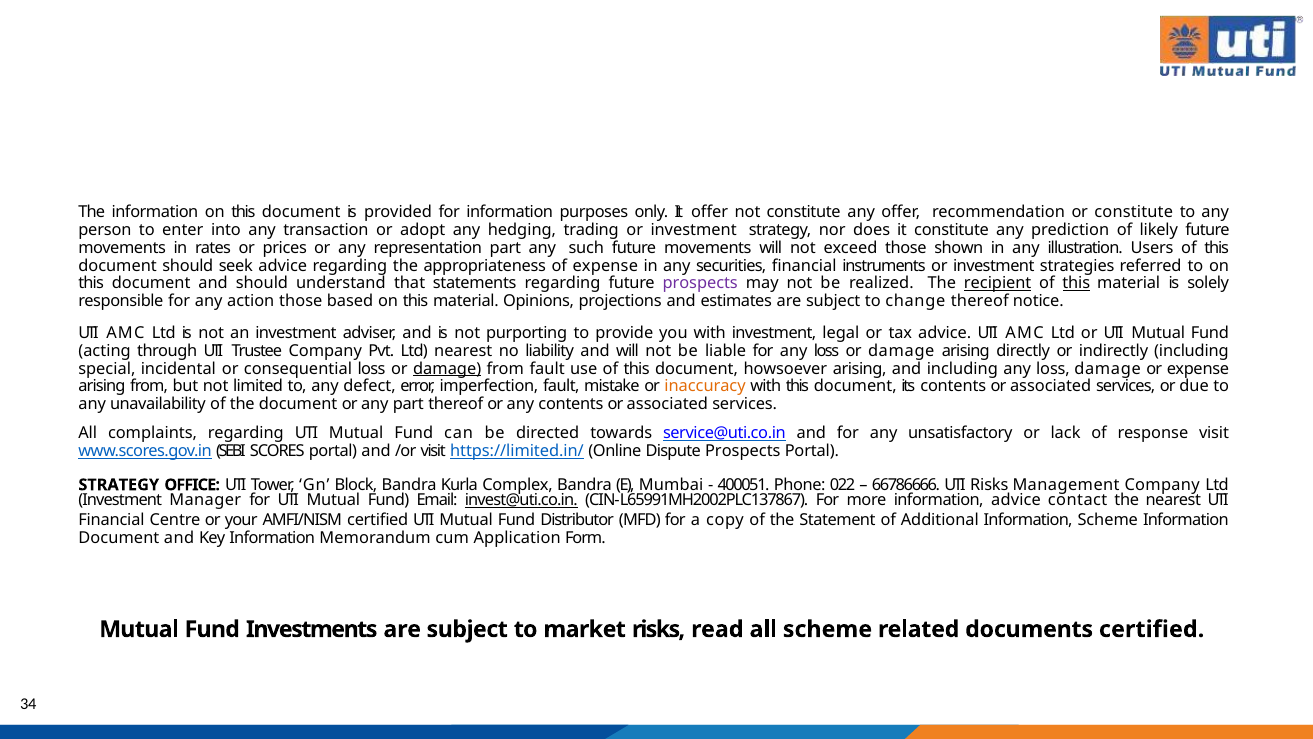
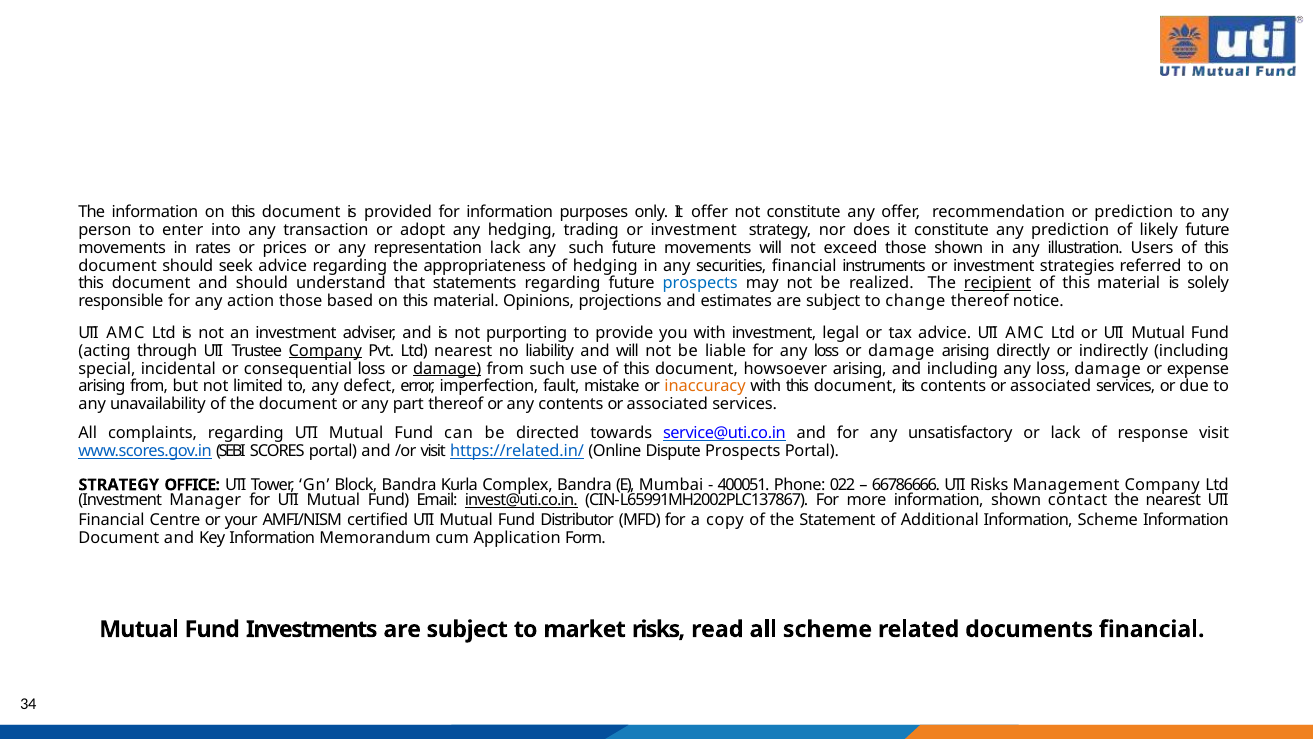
or constitute: constitute -> prediction (1134, 212)
representation part: part -> lack (505, 248)
of expense: expense -> hedging (605, 266)
prospects colour: purple -> blue (700, 283)
this underline: present -> none (1076, 283)
Company underline: none -> present (325, 351)
from fault: fault -> such (547, 368)
https://limited.in/: https://limited.in/ -> https://related.in/ (517, 450)
information advice: advice -> shown (1016, 500)
documents certified: certified -> financial (1152, 629)
